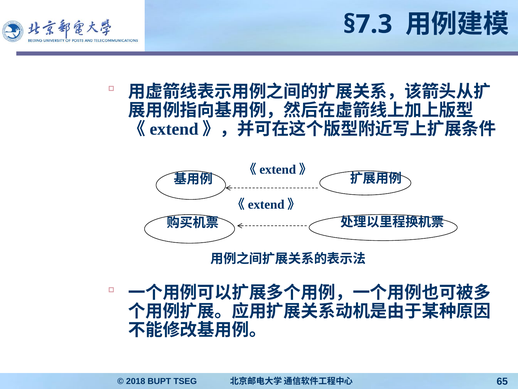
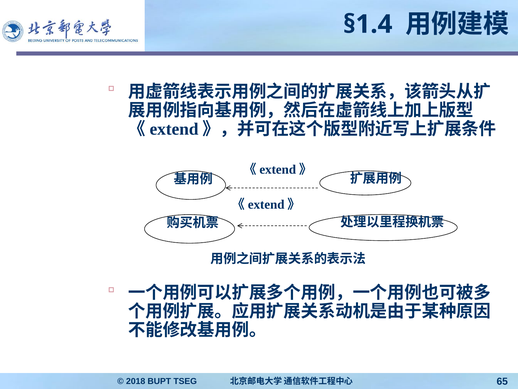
§7.3: §7.3 -> §1.4 (368, 24)
